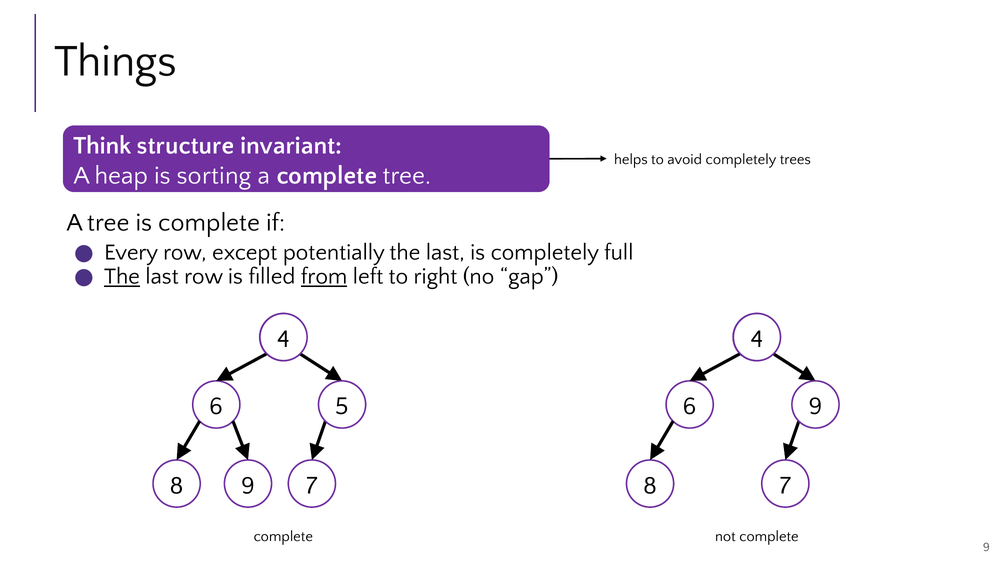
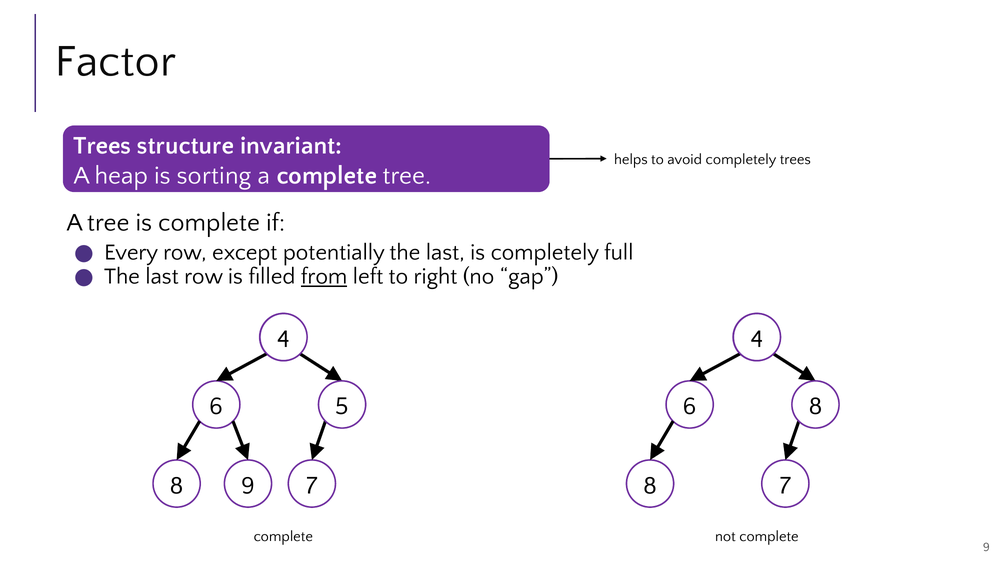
Things: Things -> Factor (115, 61)
Think: Think -> Trees (102, 146)
The underline: present -> none (122, 276)
9: 9 -> 8 (816, 406)
